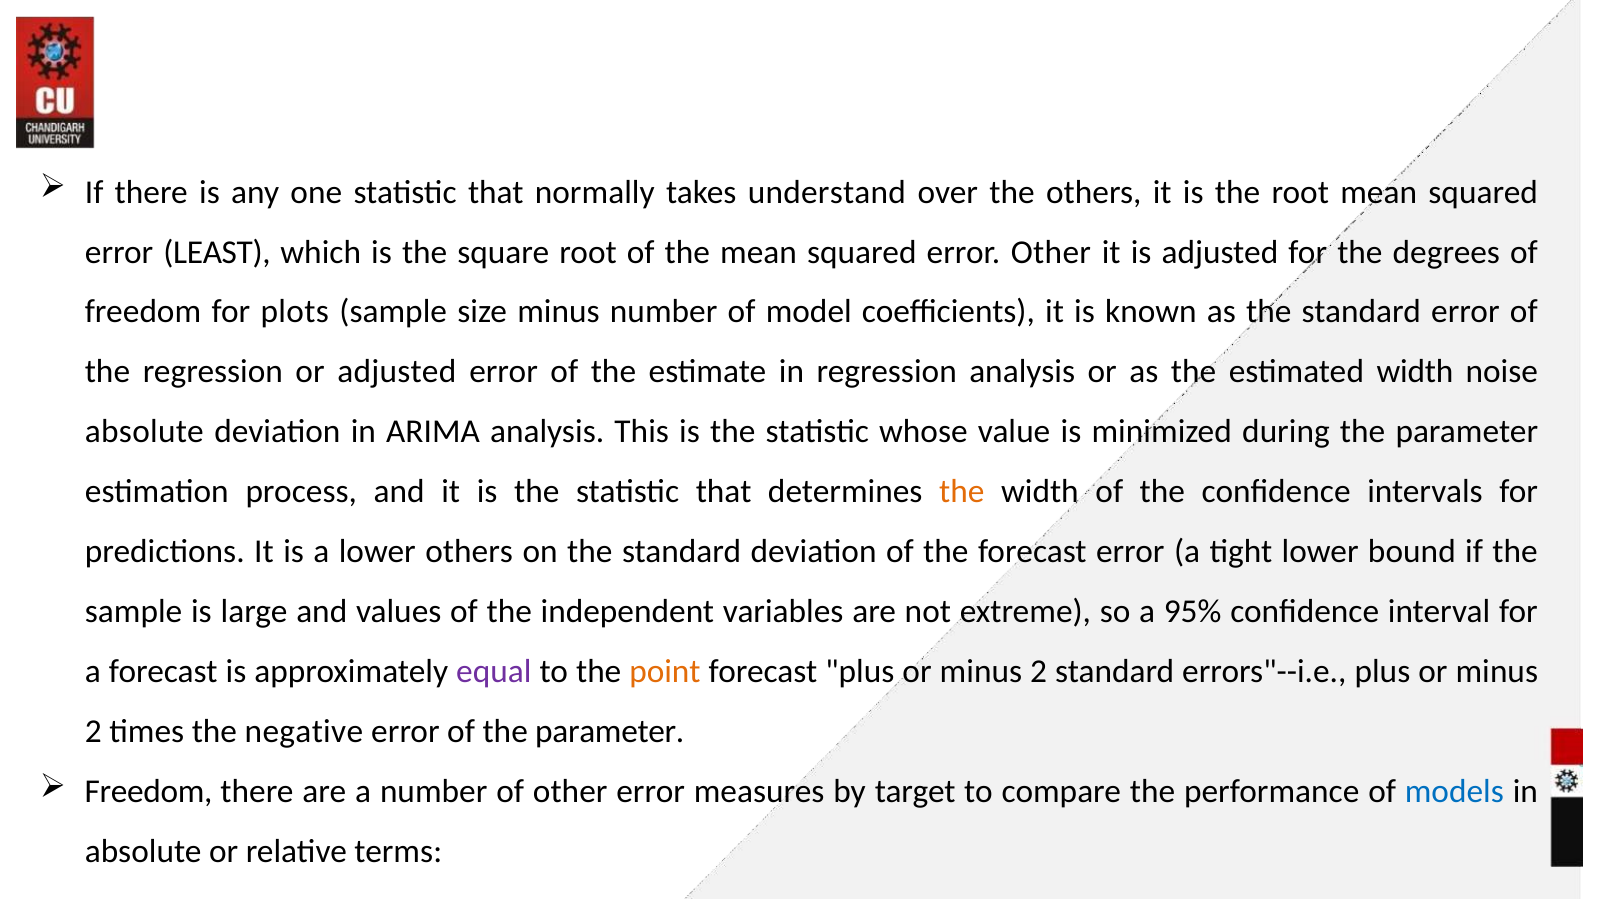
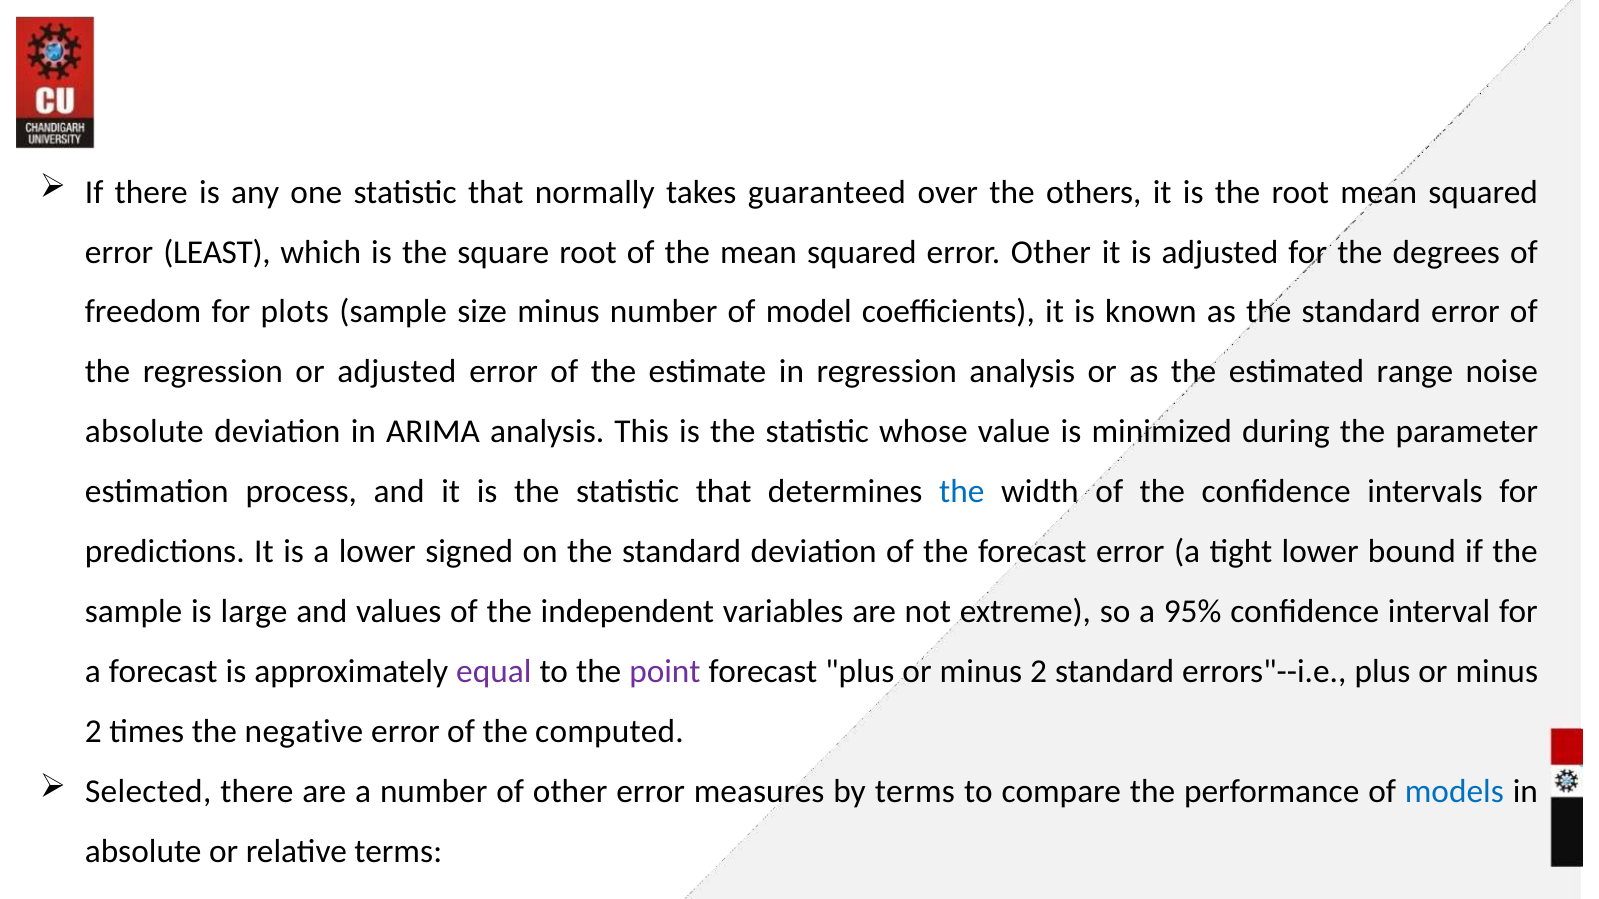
understand: understand -> guaranteed (827, 192)
estimated width: width -> range (1415, 372)
the colour: orange -> blue (962, 492)
lower others: others -> signed (469, 552)
point colour: orange -> purple (665, 672)
of the parameter: parameter -> computed (609, 732)
Freedom: Freedom -> Selected (148, 792)
by target: target -> terms (915, 792)
